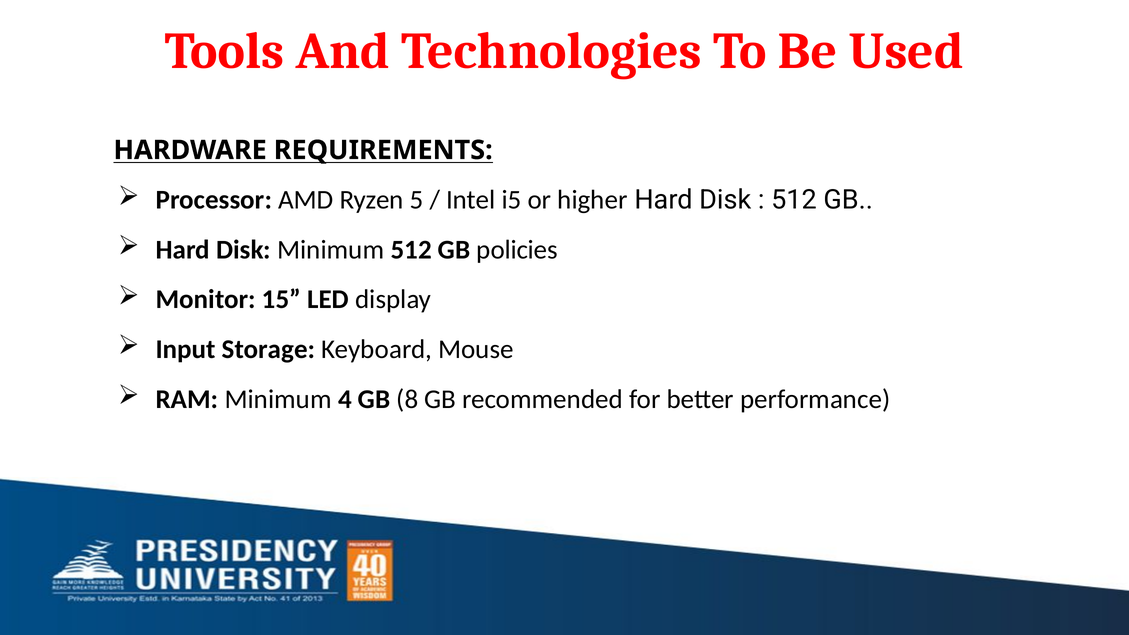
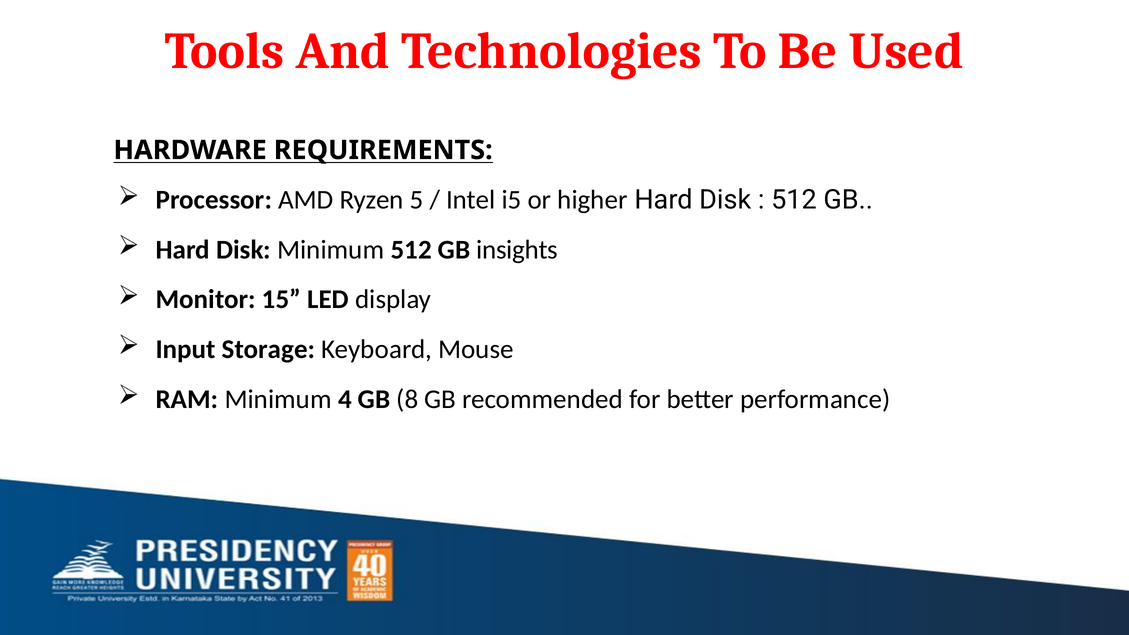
policies: policies -> insights (517, 250)
